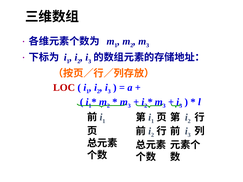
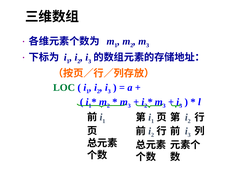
LOC colour: red -> green (64, 88)
